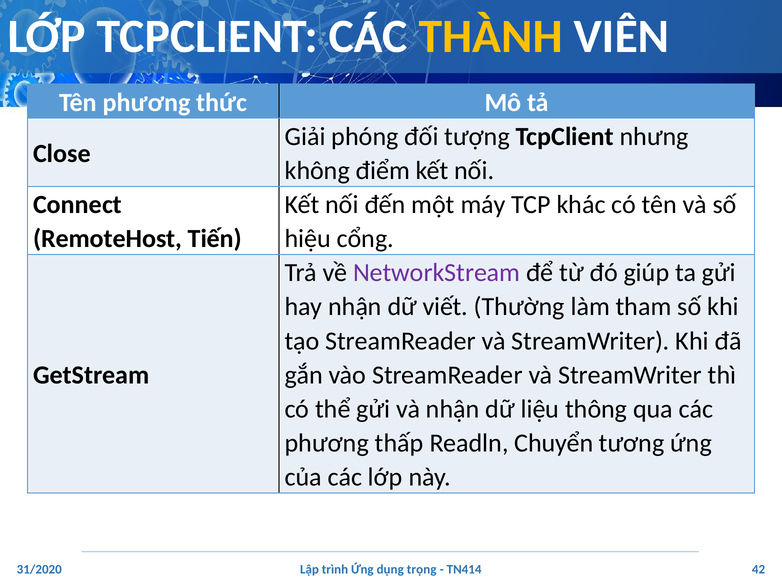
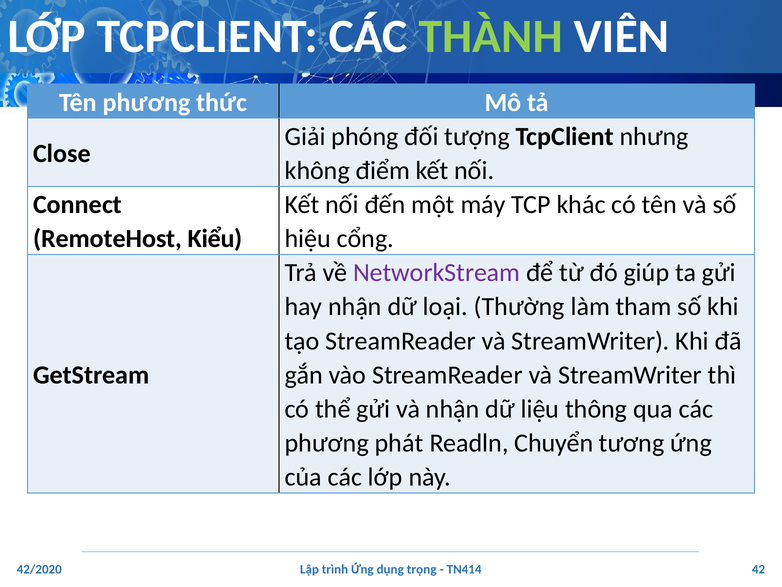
THÀNH colour: yellow -> light green (491, 37)
Tiến: Tiến -> Kiểu (215, 239)
viết: viết -> loại (445, 307)
thấp: thấp -> phát (399, 443)
31/2020: 31/2020 -> 42/2020 (39, 569)
